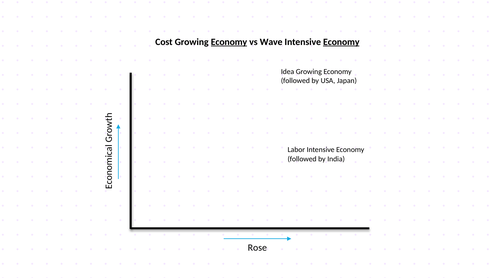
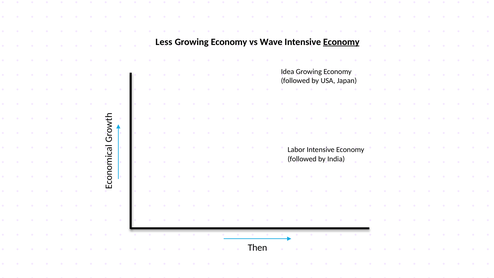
Cost: Cost -> Less (164, 42)
Economy underline: present -> none (229, 42)
Rose: Rose -> Then (257, 248)
